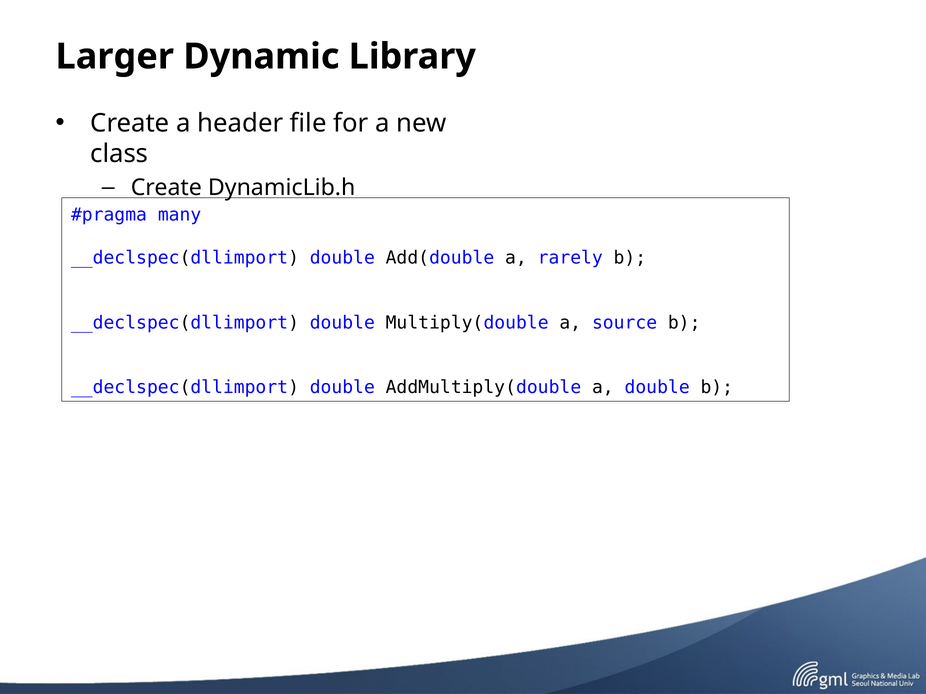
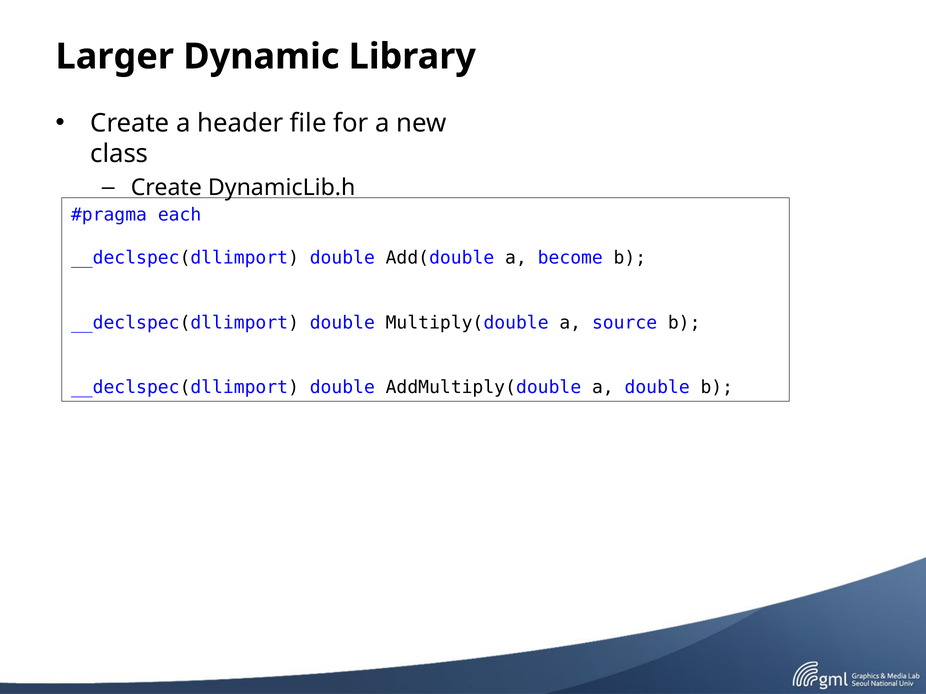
many: many -> each (180, 215)
rarely: rarely -> become (570, 258)
